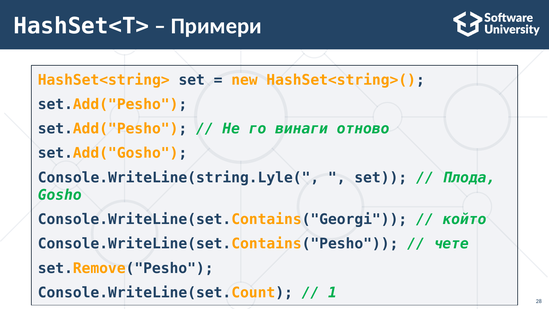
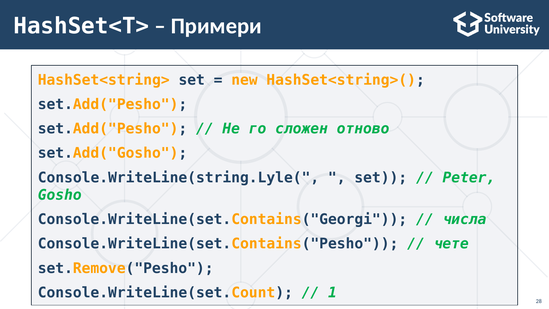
винаги: винаги -> сложен (302, 129)
Плода: Плода -> Peter (469, 177)
който: който -> числа (464, 219)
